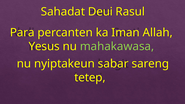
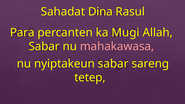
Deui: Deui -> Dina (100, 12)
Iman: Iman -> Mugi (125, 33)
Yesus: Yesus -> Sabar (44, 46)
mahakawasa colour: light green -> pink (117, 46)
